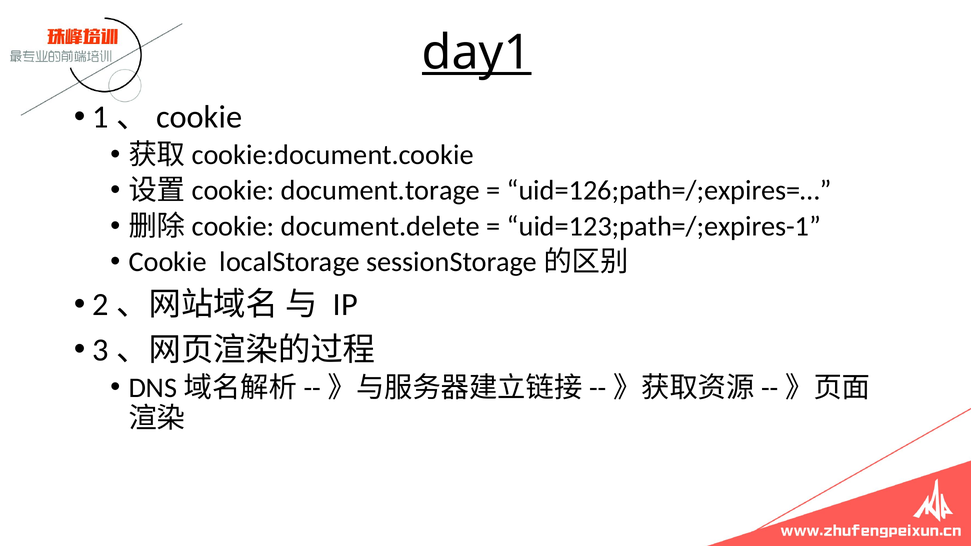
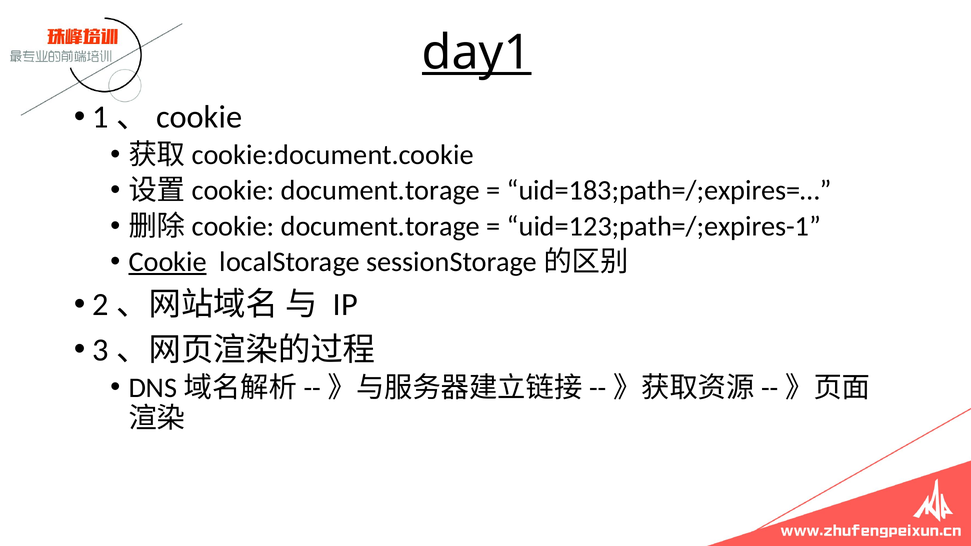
uid=126;path=/;expires=…: uid=126;path=/;expires=… -> uid=183;path=/;expires=… (669, 191)
document.delete: document.delete -> document.torage (380, 226)
Cookie underline: none -> present (168, 262)
